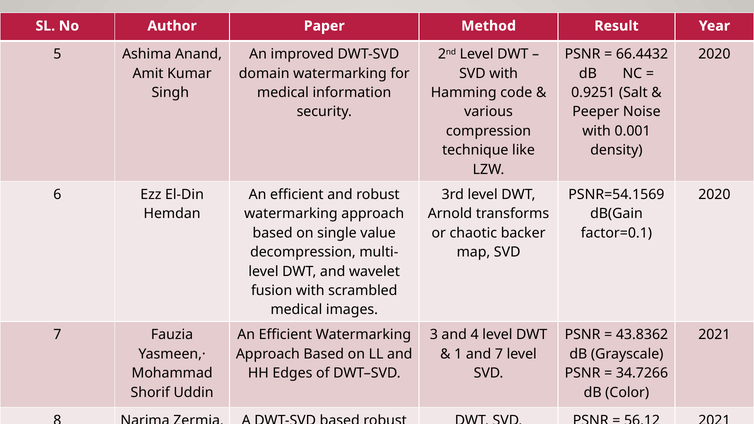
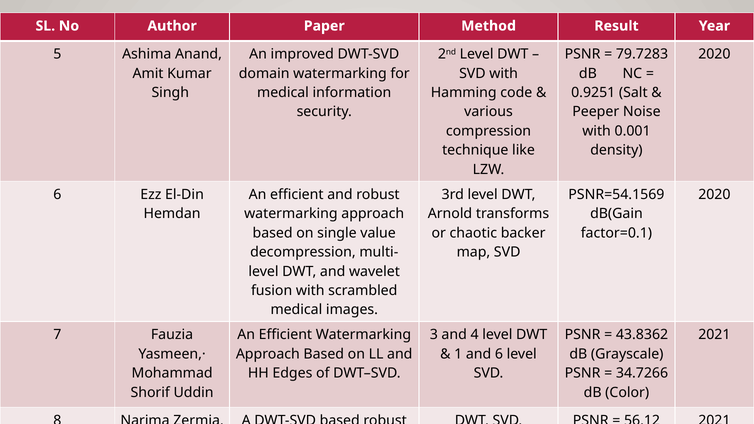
66.4432: 66.4432 -> 79.7283 (642, 54)
and 7: 7 -> 6 (499, 354)
